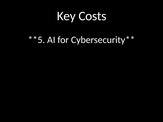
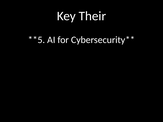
Costs: Costs -> Their (92, 16)
